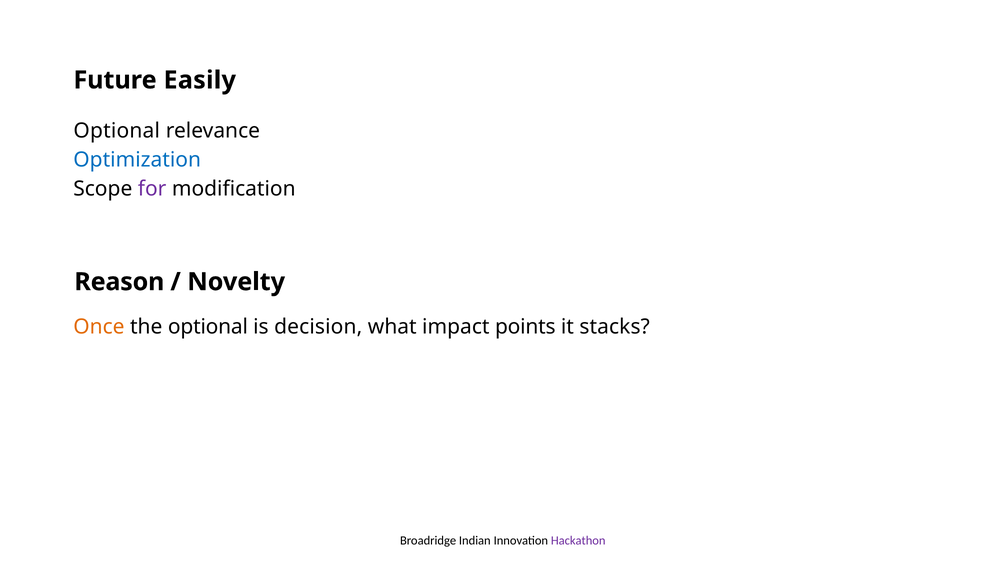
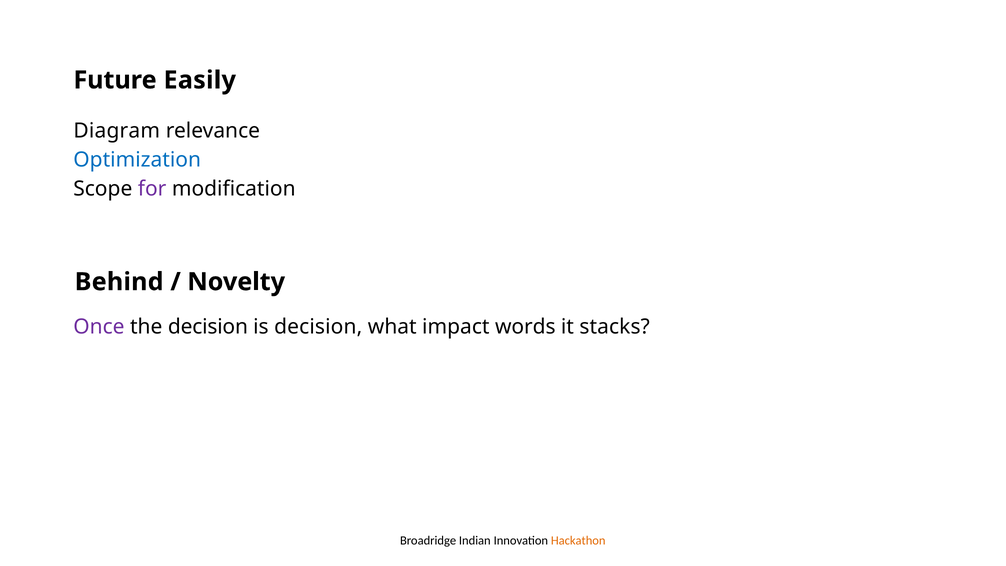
Optional: Optional -> Diagram (117, 131)
Reason: Reason -> Behind (119, 282)
Once colour: orange -> purple (99, 327)
the optional: optional -> decision (208, 327)
points: points -> words (525, 327)
Hackathon colour: purple -> orange (578, 540)
